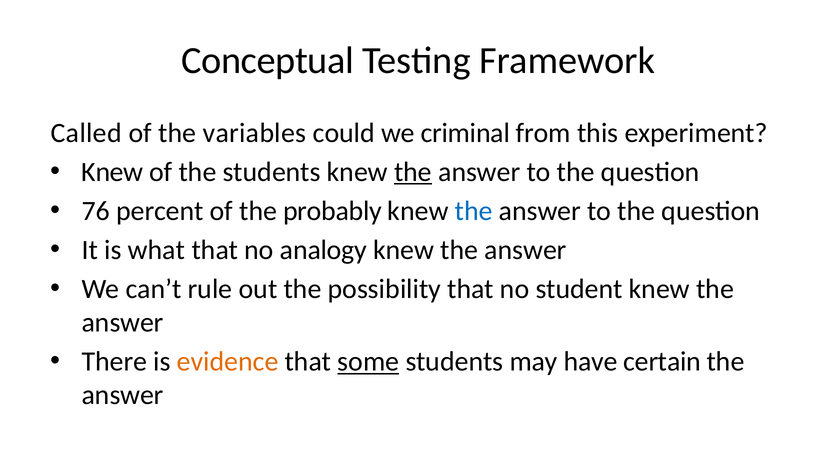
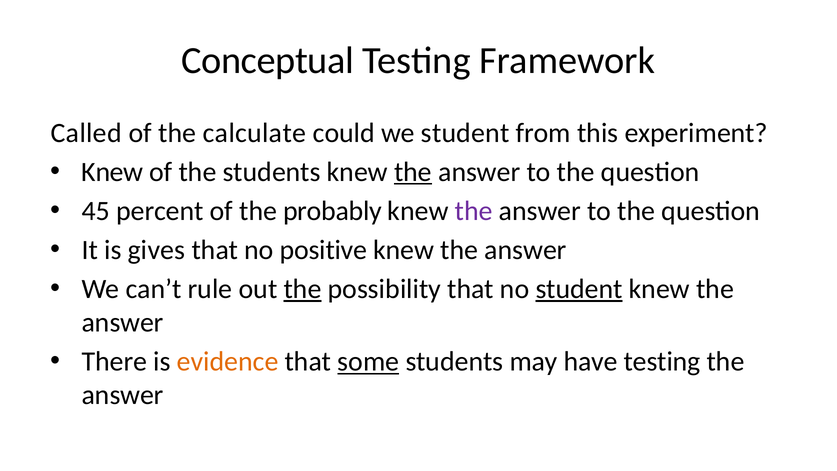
variables: variables -> calculate (254, 133)
we criminal: criminal -> student (465, 133)
76: 76 -> 45 (96, 211)
the colour: blue -> purple (474, 211)
what: what -> gives (156, 250)
analogy: analogy -> positive (323, 250)
the underline: none -> present (303, 289)
student underline: none -> present (579, 289)
have certain: certain -> testing (662, 361)
